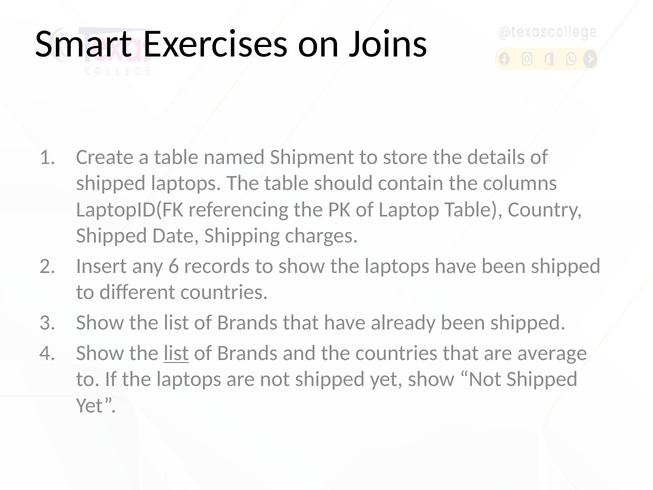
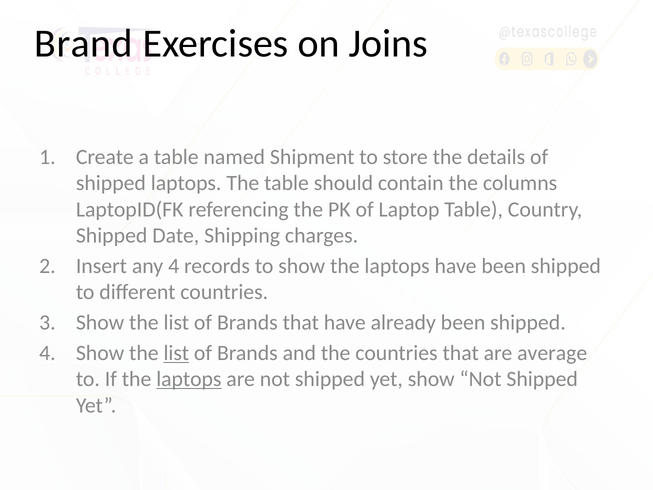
Smart: Smart -> Brand (84, 44)
any 6: 6 -> 4 (174, 266)
laptops underline: none -> present (189, 379)
